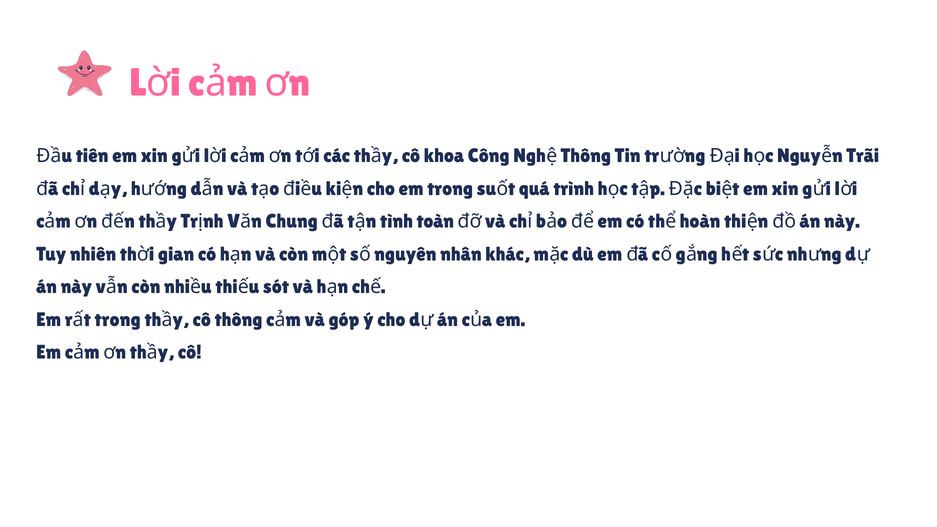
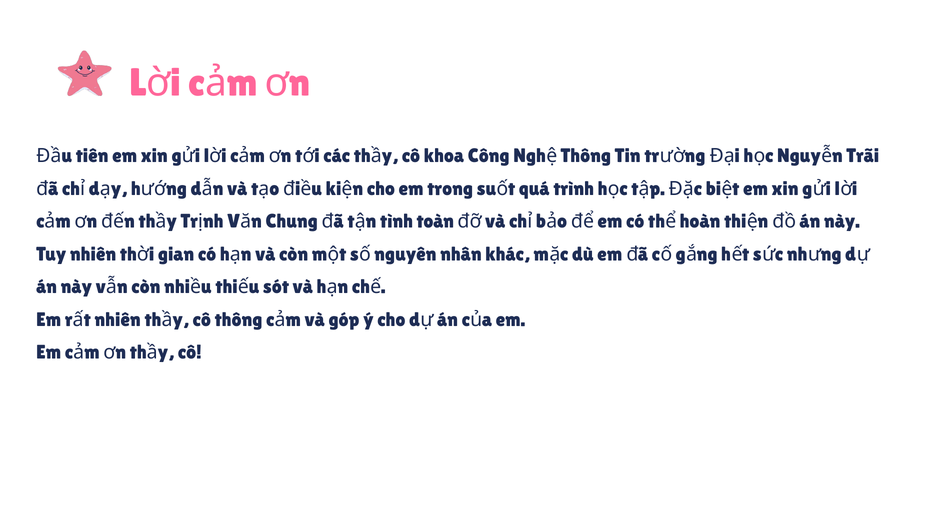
trong: trong -> nhiên (118, 320)
